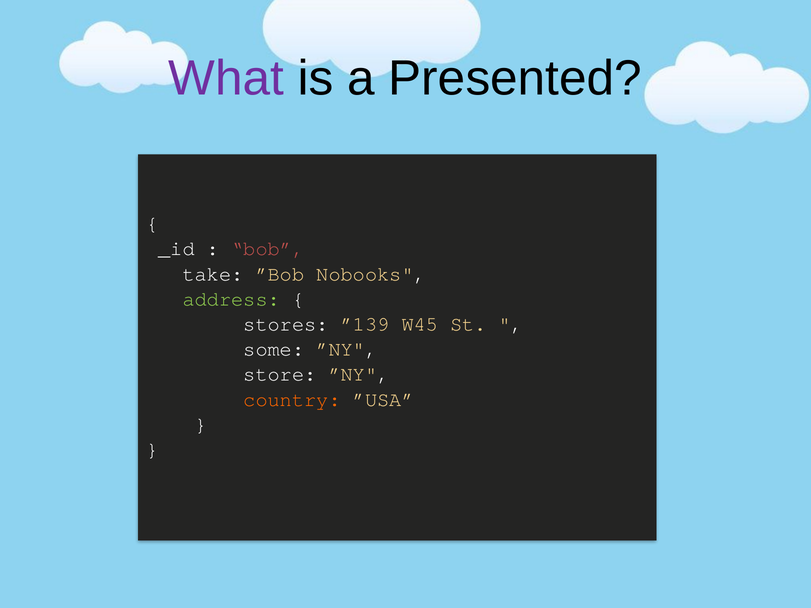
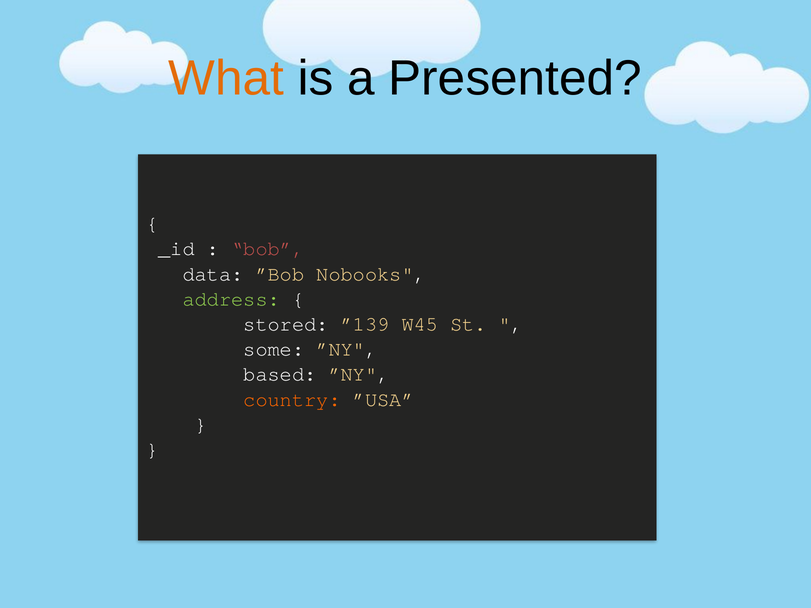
What colour: purple -> orange (226, 79)
take: take -> data (213, 274)
stores: stores -> stored (286, 324)
store: store -> based (280, 374)
